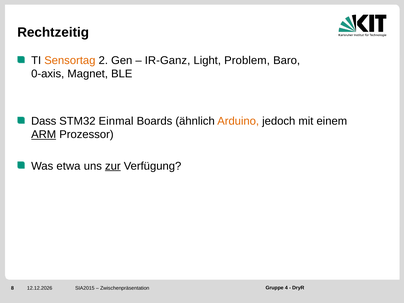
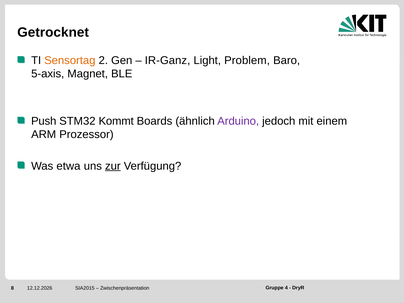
Rechtzeitig: Rechtzeitig -> Getrocknet (53, 32)
0-axis: 0-axis -> 5-axis (48, 74)
Dass: Dass -> Push (44, 121)
Einmal: Einmal -> Kommt (116, 121)
Arduino colour: orange -> purple (238, 121)
ARM underline: present -> none (44, 135)
